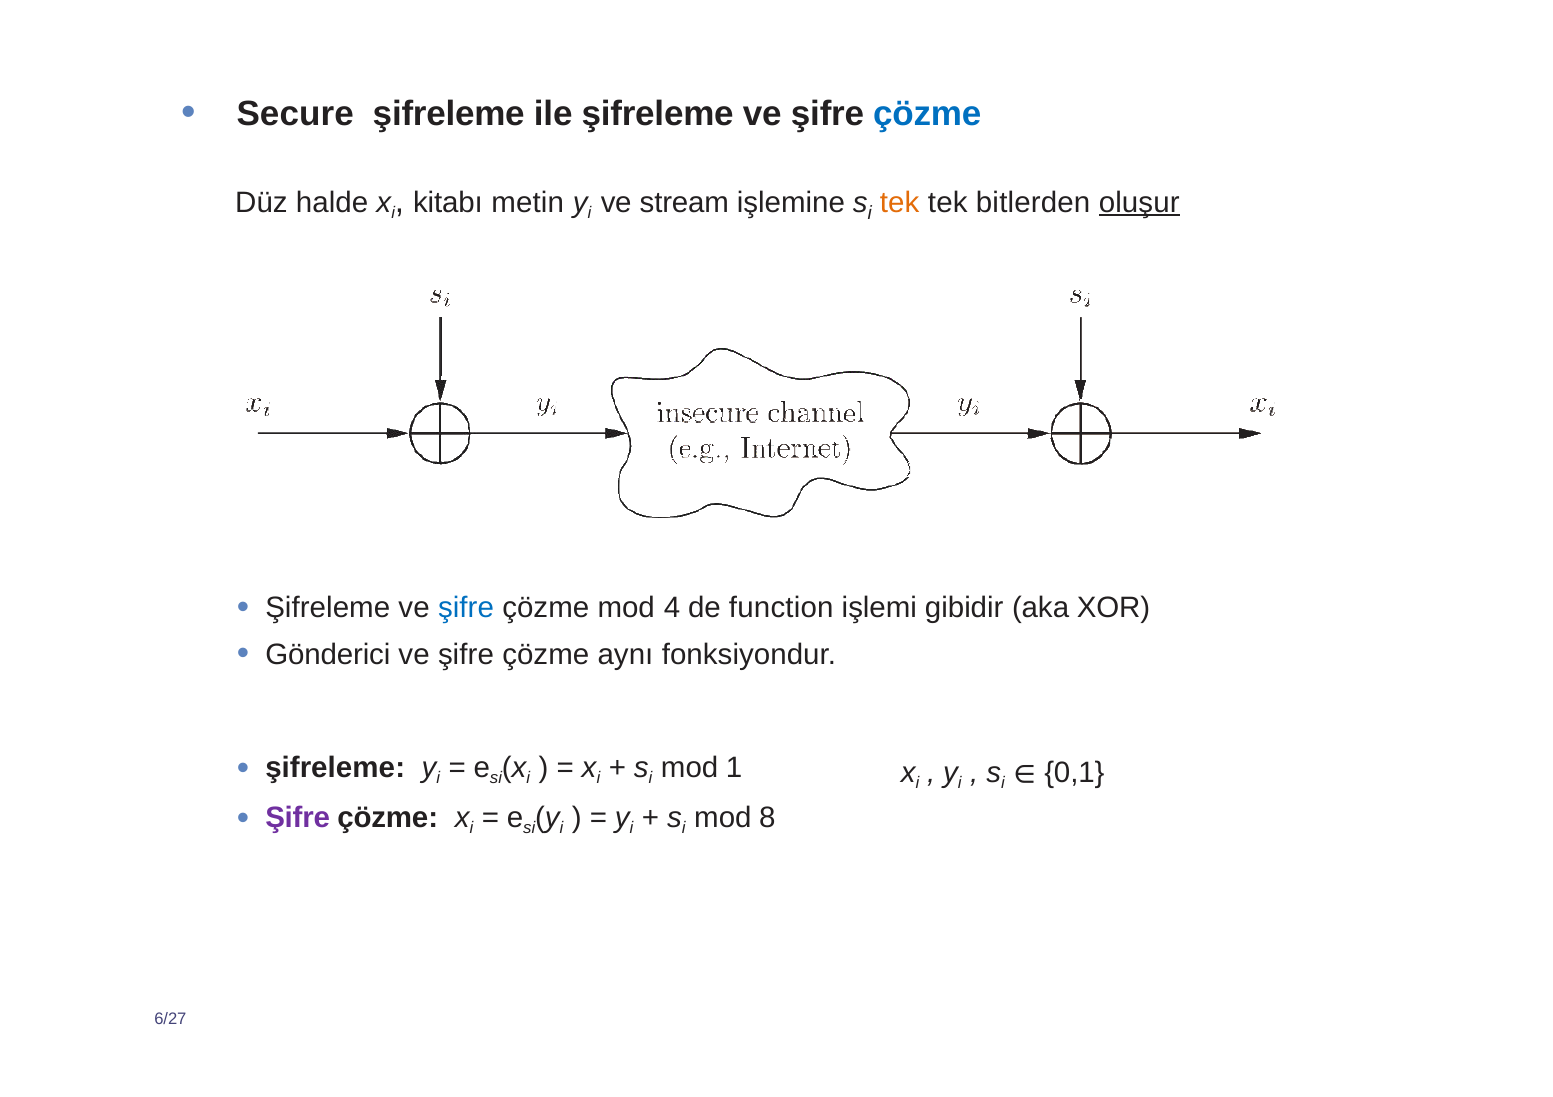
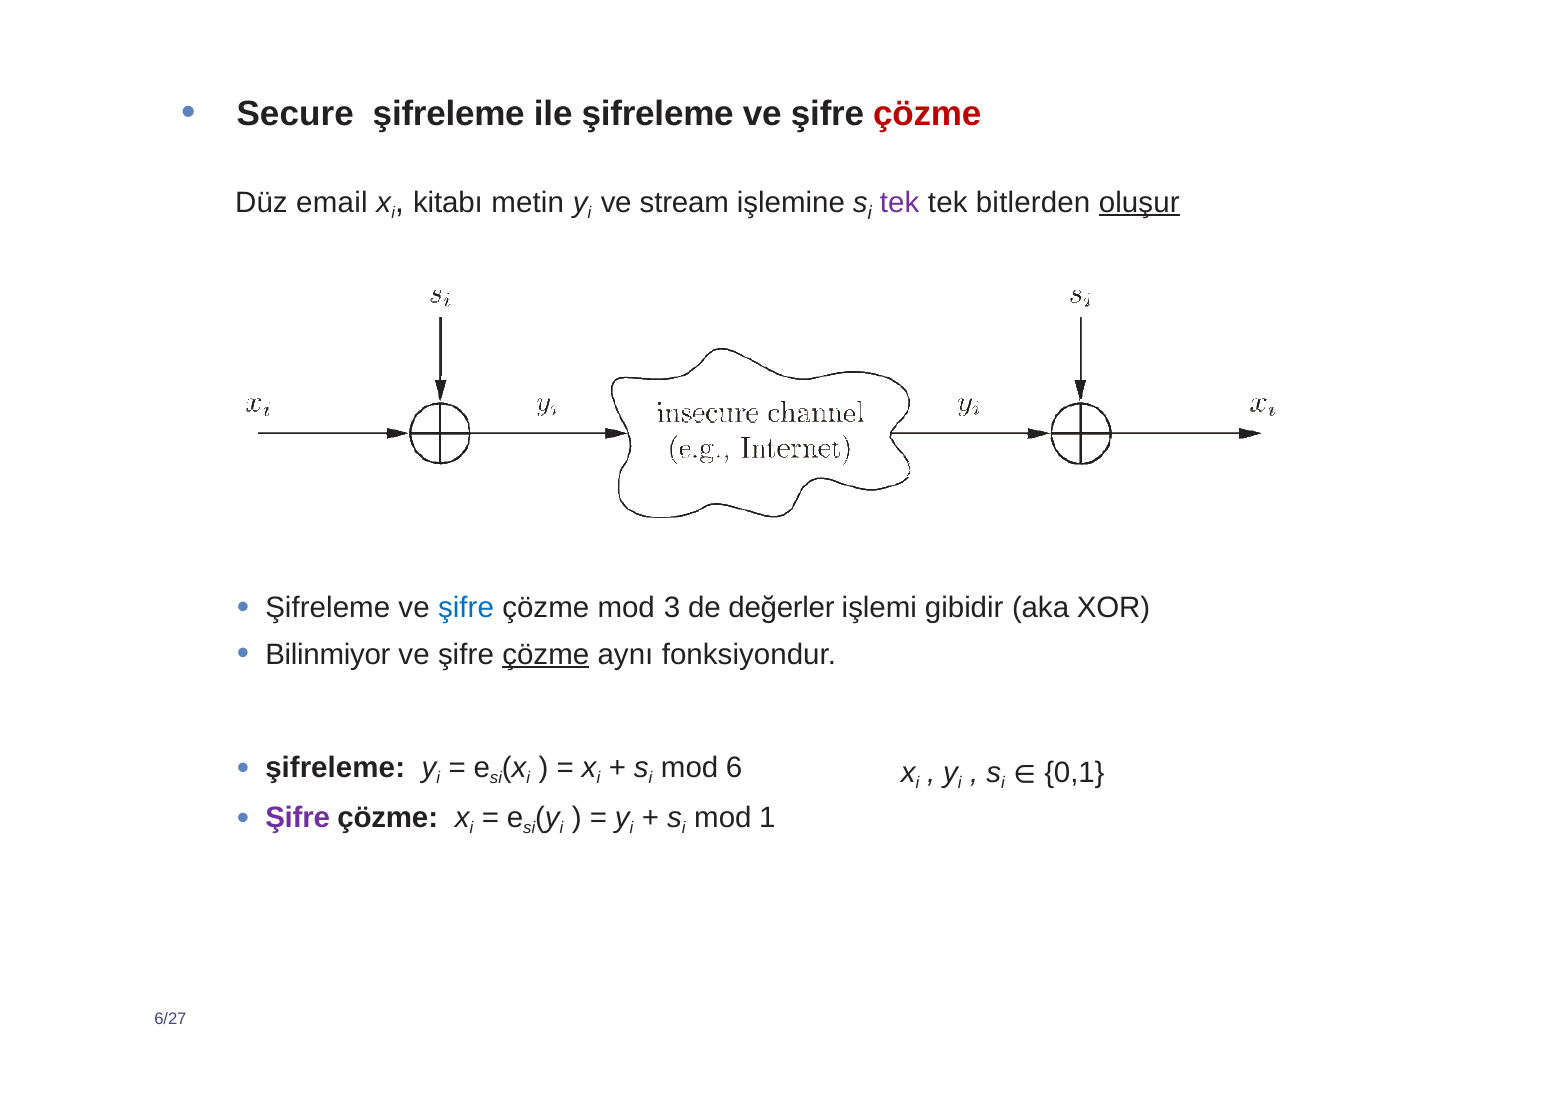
çözme colour: blue -> red (927, 114)
halde: halde -> email (332, 203)
tek colour: orange -> purple (900, 203)
4: 4 -> 3 (672, 608)
function: function -> değerler (782, 608)
Gönderici: Gönderici -> Bilinmiyor (328, 655)
çözme underline: none -> present (546, 655)
1: 1 -> 6 (734, 768)
8: 8 -> 1 (767, 818)
